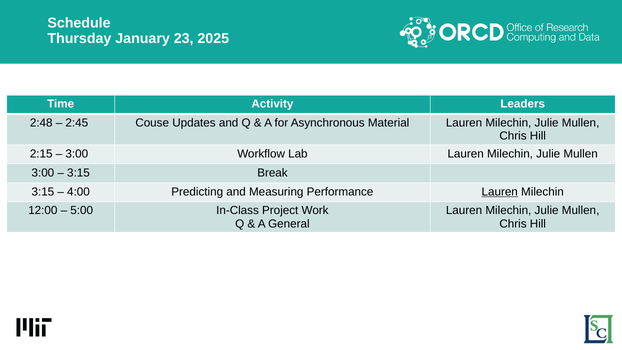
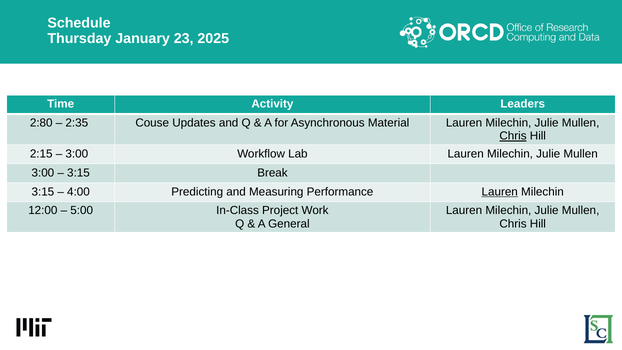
2:48: 2:48 -> 2:80 (41, 123)
2:45: 2:45 -> 2:35 (77, 123)
Chris underline: none -> present (513, 136)
